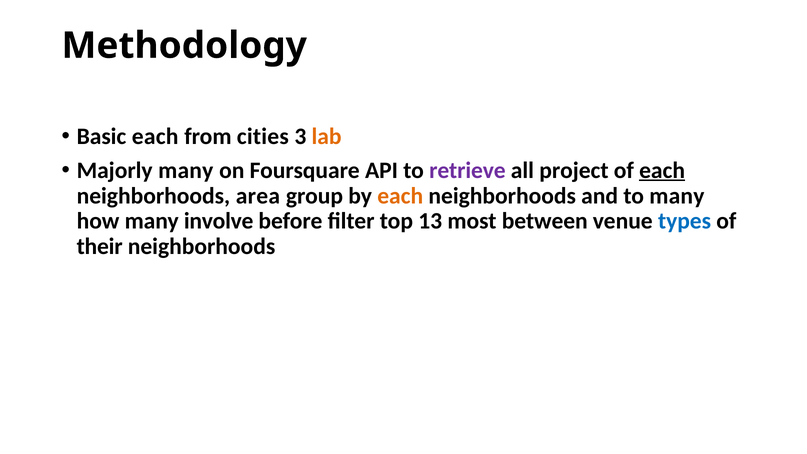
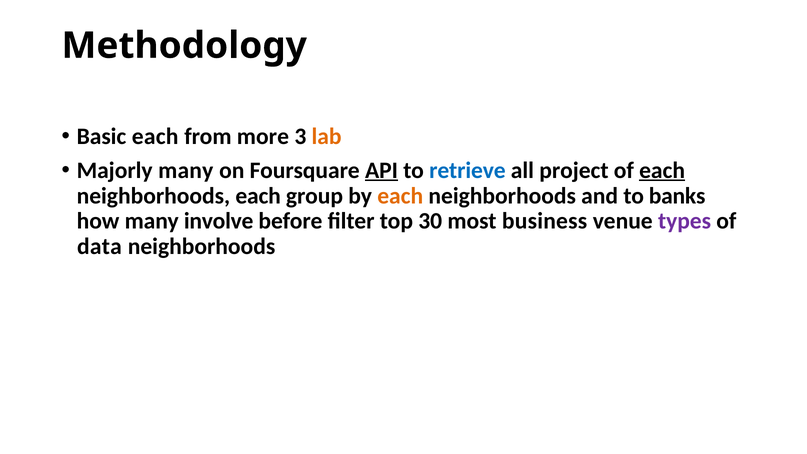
cities: cities -> more (263, 136)
API underline: none -> present (382, 170)
retrieve colour: purple -> blue (467, 170)
neighborhoods area: area -> each (258, 196)
to many: many -> banks (677, 196)
13: 13 -> 30 (430, 221)
between: between -> business (545, 221)
types colour: blue -> purple (685, 221)
their: their -> data (99, 247)
